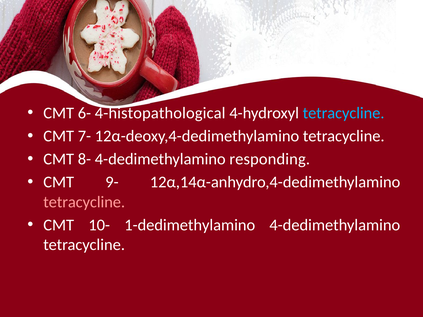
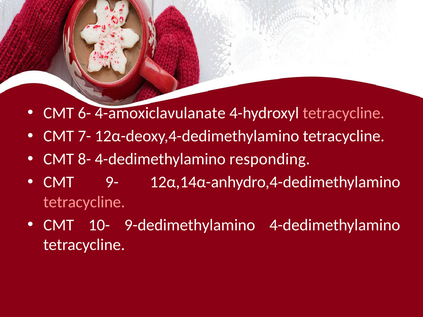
4-histopathological: 4-histopathological -> 4-amoxiclavulanate (160, 113)
tetracycline colour: light blue -> pink (344, 113)
1-dedimethylamino: 1-dedimethylamino -> 9-dedimethylamino (190, 225)
